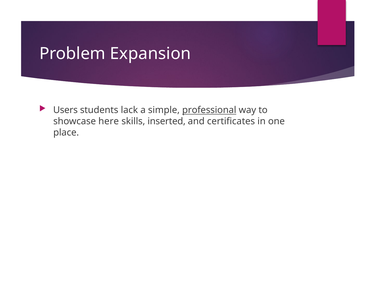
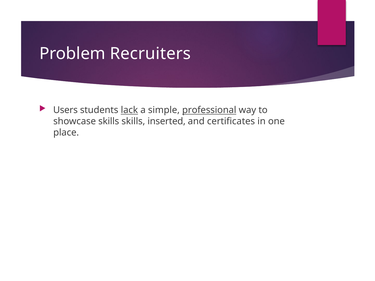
Expansion: Expansion -> Recruiters (150, 54)
lack underline: none -> present (129, 110)
showcase here: here -> skills (109, 121)
